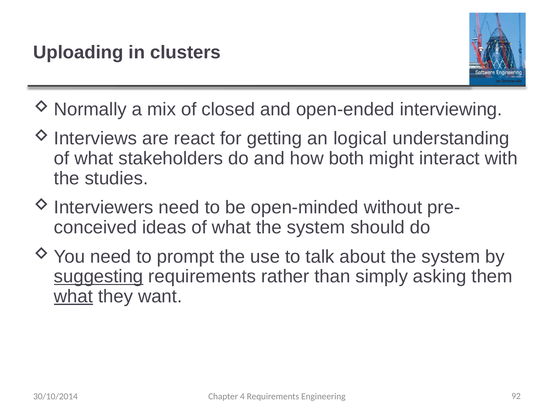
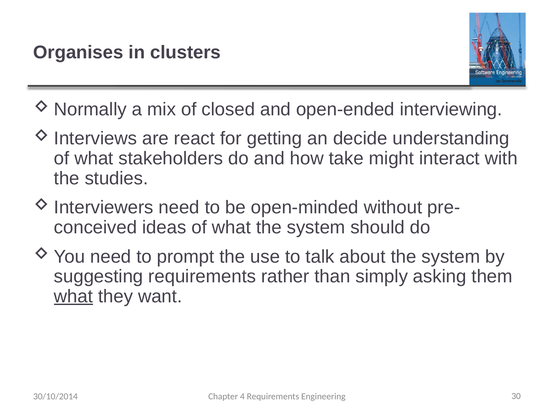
Uploading: Uploading -> Organises (78, 53)
logical: logical -> decide (360, 139)
both: both -> take (346, 159)
suggesting underline: present -> none (99, 277)
92: 92 -> 30 (516, 397)
